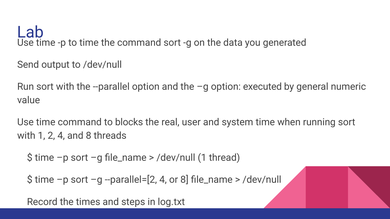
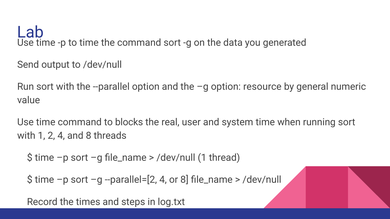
executed: executed -> resource (262, 87)
